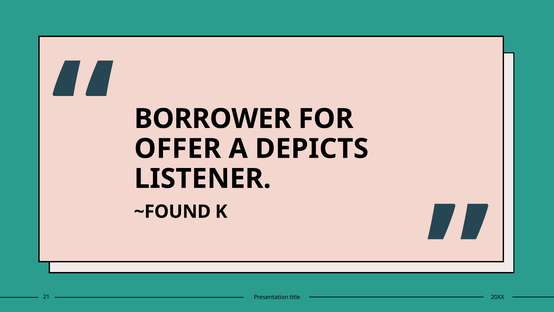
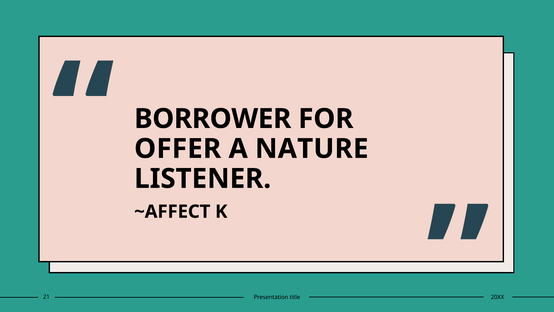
~FOUND: ~FOUND -> ~AFFECT (172, 211)
DEPICTS: DEPICTS -> NATURE (312, 149)
